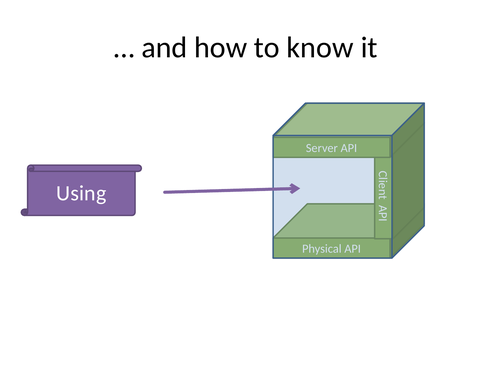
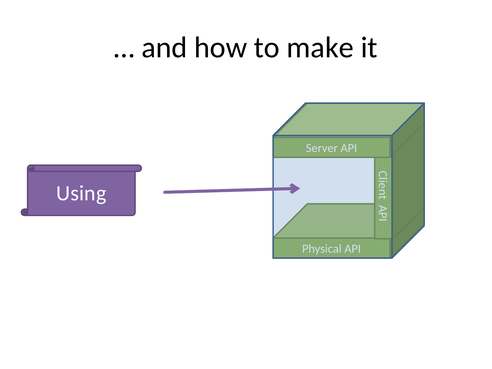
know: know -> make (320, 48)
